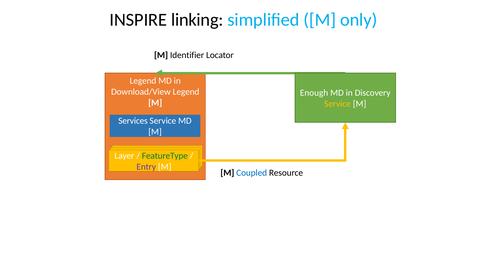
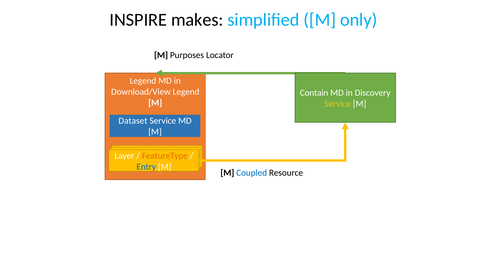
linking: linking -> makes (197, 20)
Identifier: Identifier -> Purposes (187, 55)
Enough: Enough -> Contain (314, 93)
Services: Services -> Dataset (133, 121)
FeatureType colour: green -> orange (165, 156)
Entry colour: purple -> blue (146, 167)
